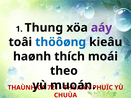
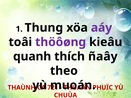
thöôøng colour: blue -> purple (61, 42)
haønh: haønh -> quanh (32, 57)
moái: moái -> ñaây (103, 57)
